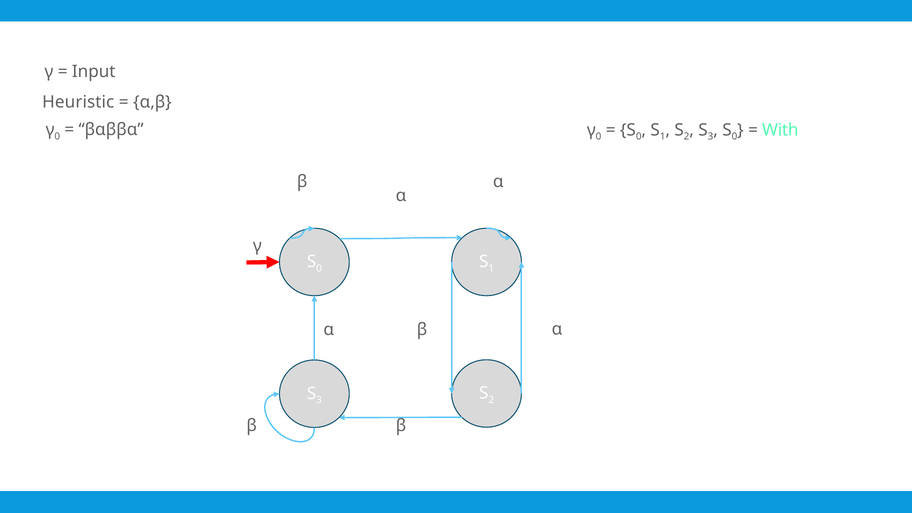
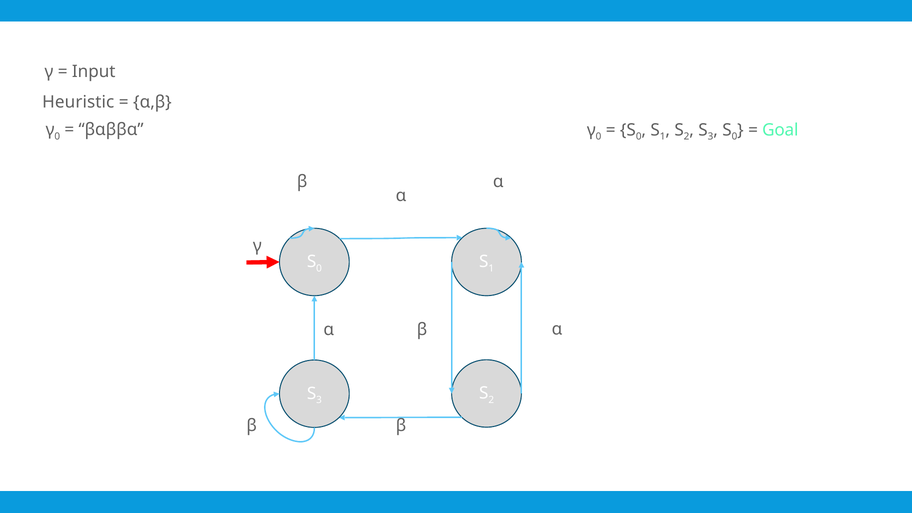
With: With -> Goal (780, 130)
